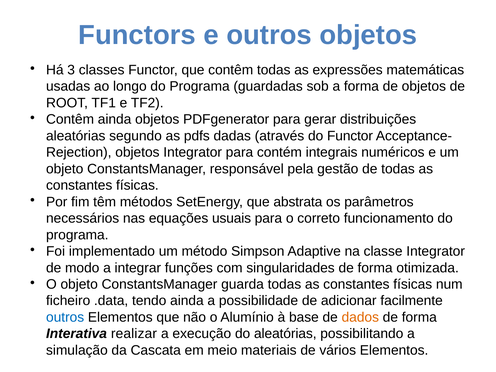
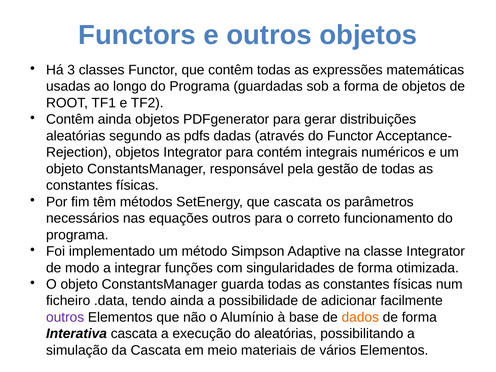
que abstrata: abstrata -> cascata (298, 202)
equações usuais: usuais -> outros (231, 218)
outros colour: blue -> purple (65, 317)
Interativa realizar: realizar -> cascata (134, 334)
